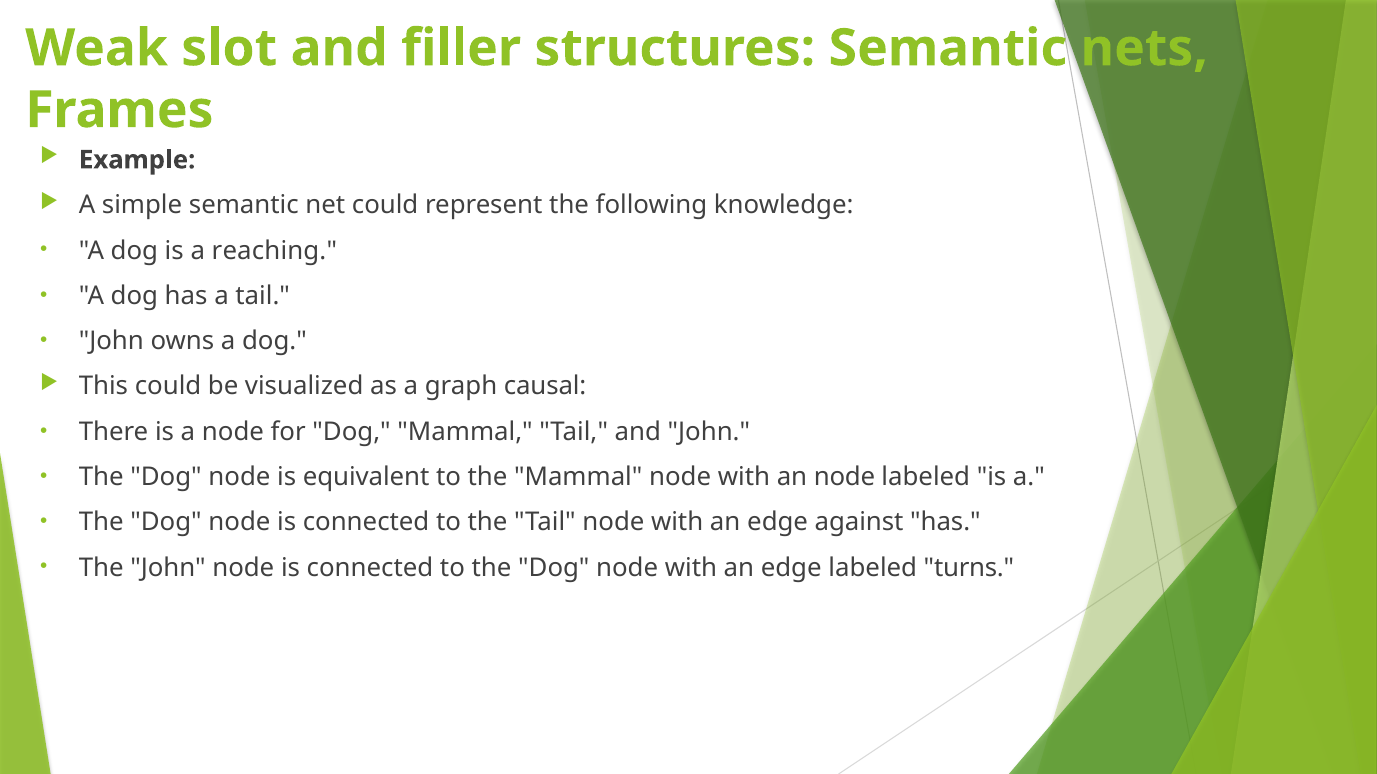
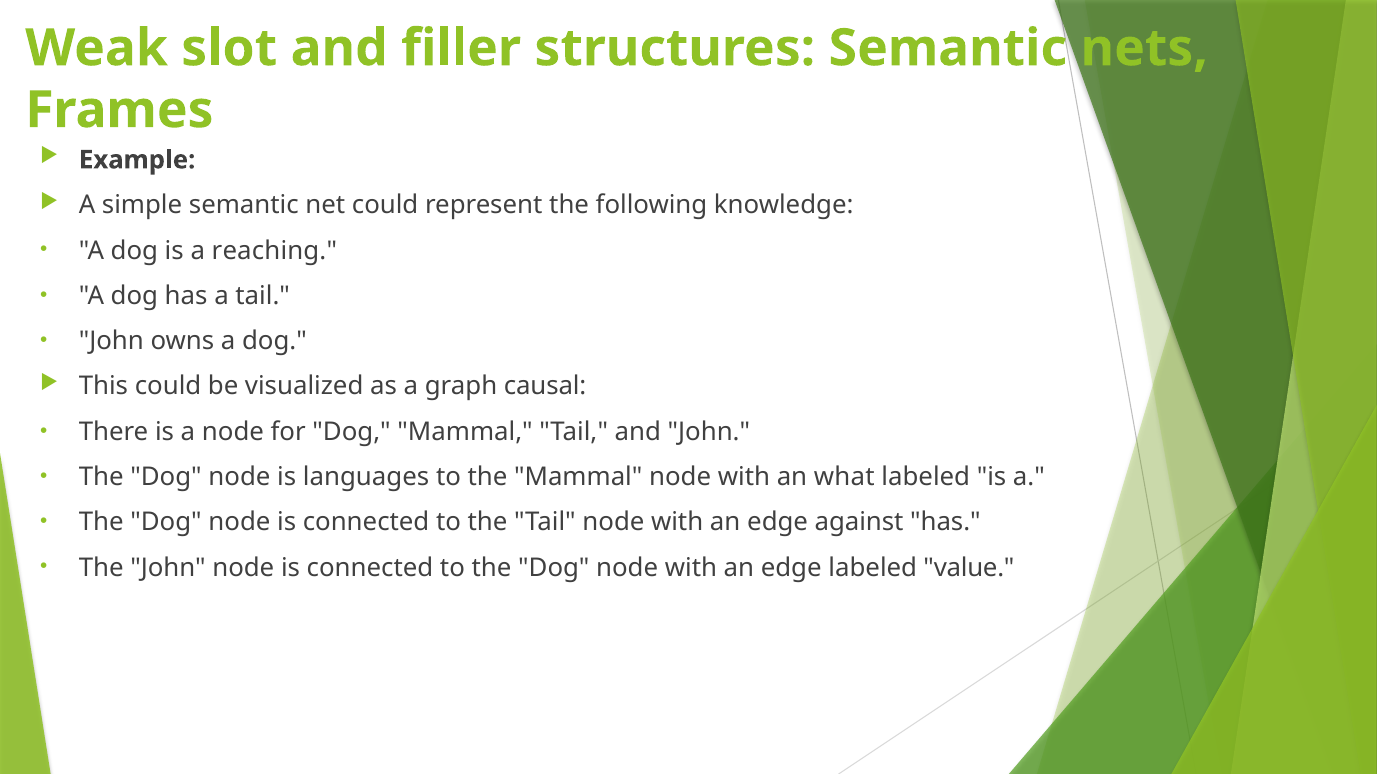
equivalent: equivalent -> languages (366, 477)
an node: node -> what (844, 477)
turns: turns -> value (969, 568)
